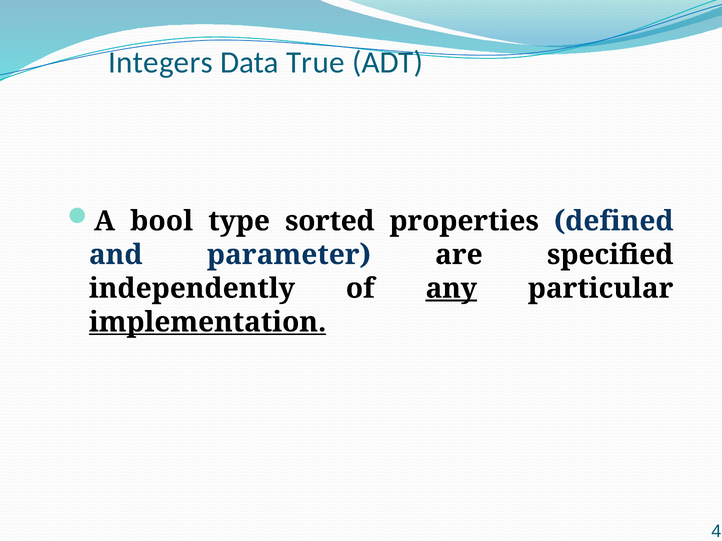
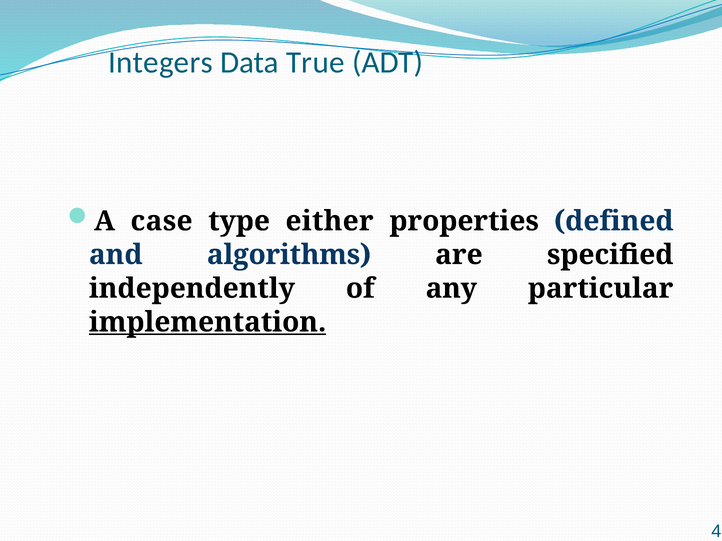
bool: bool -> case (162, 221)
sorted: sorted -> either (330, 221)
parameter: parameter -> algorithms (289, 255)
any underline: present -> none (451, 289)
